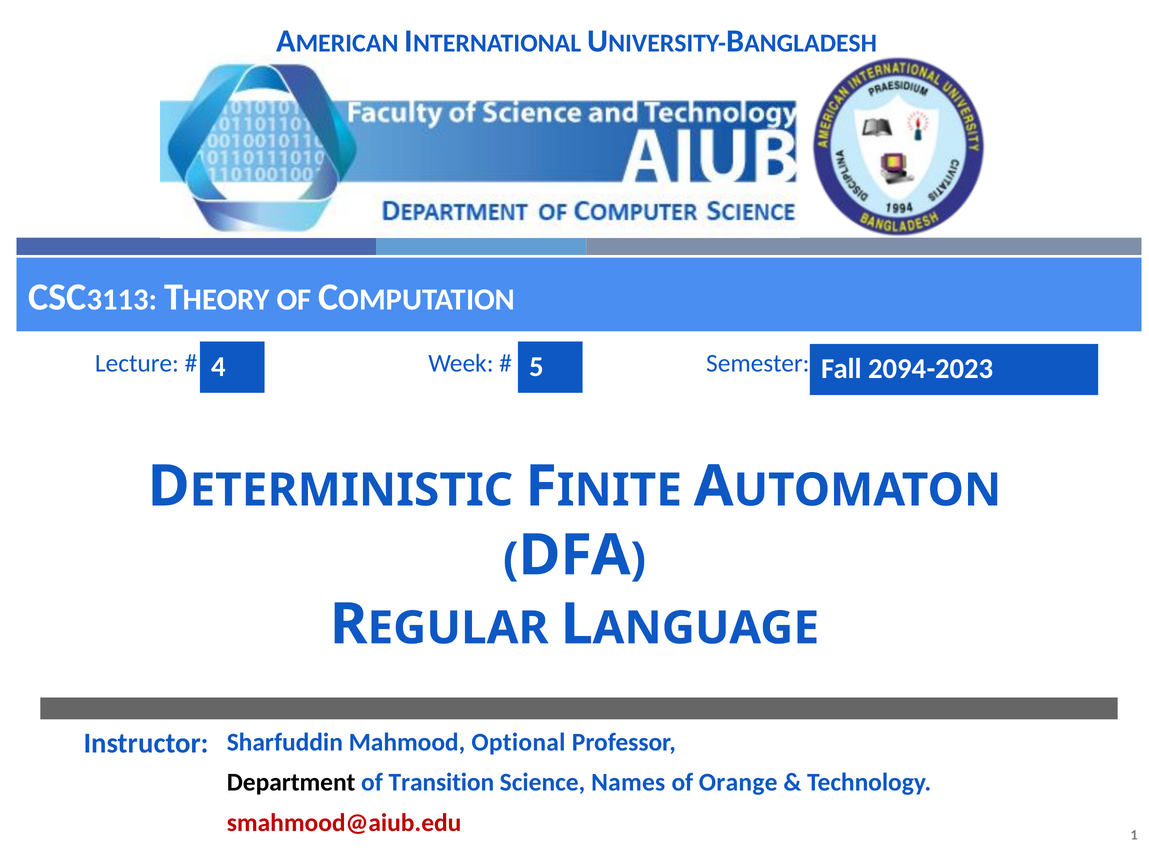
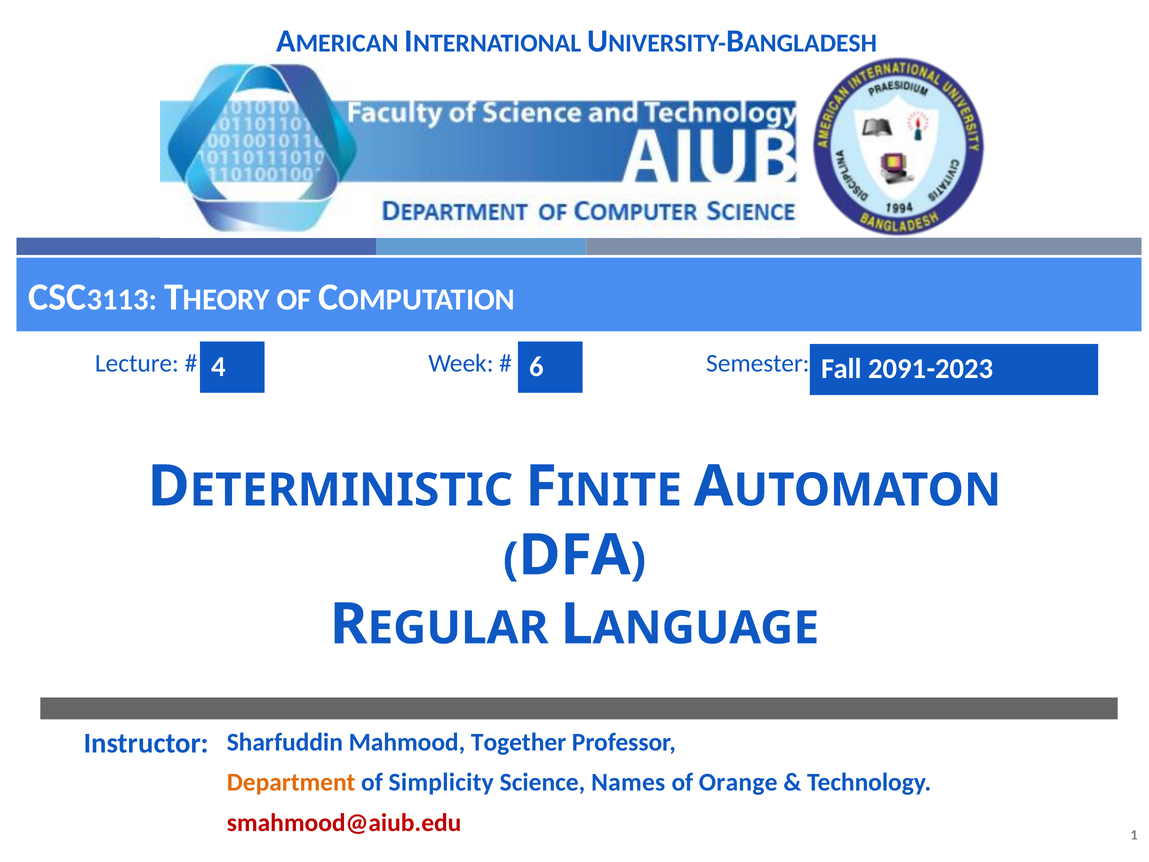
5: 5 -> 6 (537, 366)
2094-2023: 2094-2023 -> 2091-2023 (931, 369)
Optional: Optional -> Together (519, 742)
Department colour: black -> orange (291, 782)
Transition: Transition -> Simplicity (441, 782)
